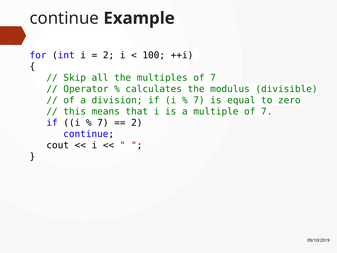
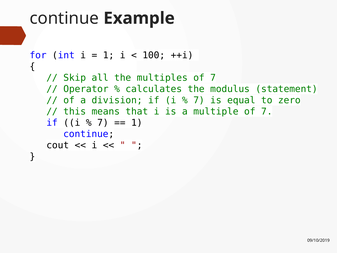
2: 2 -> 1 (109, 55)
divisible: divisible -> statement (287, 89)
2: 2 -> 1 (137, 123)
